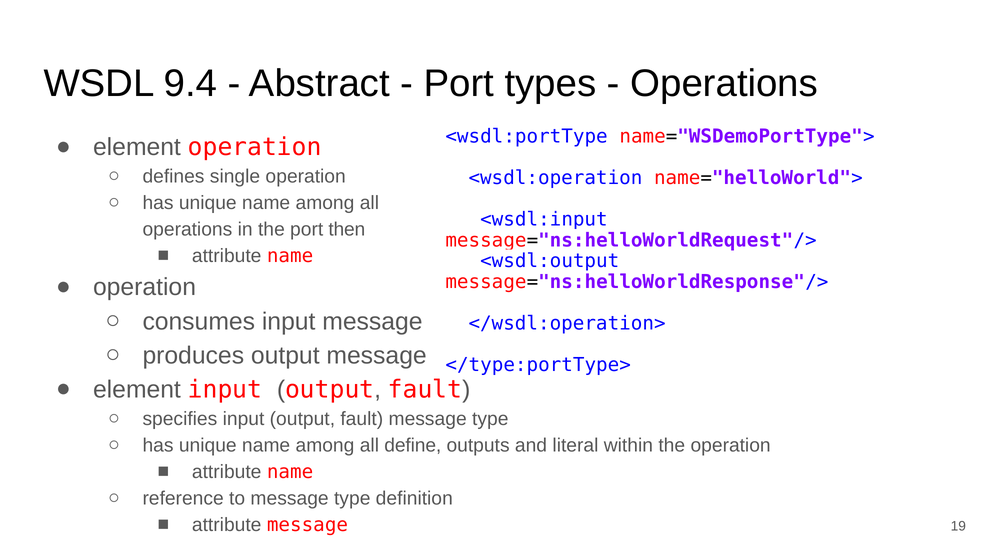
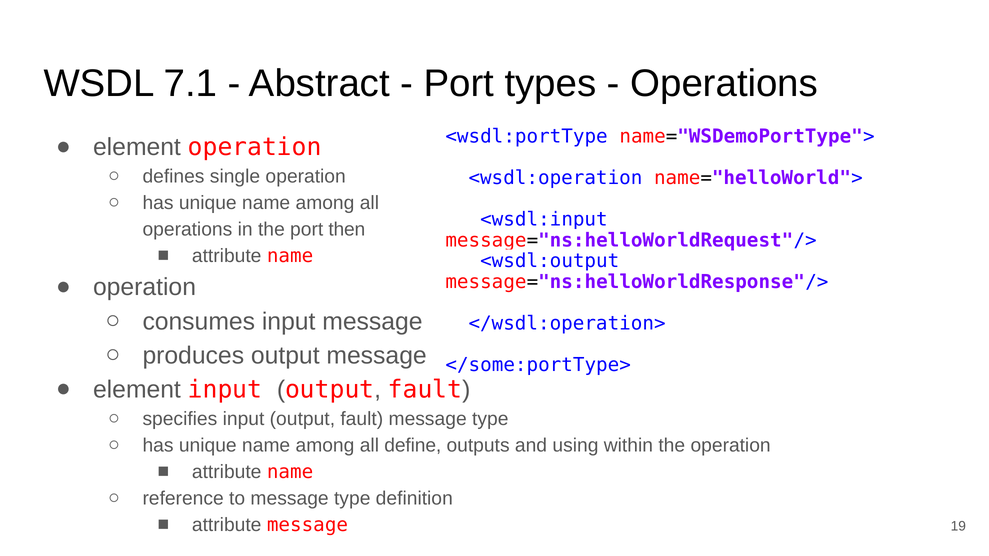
9.4: 9.4 -> 7.1 (190, 84)
</type:portType>: </type:portType> -> </some:portType> (538, 365)
literal: literal -> using (575, 446)
